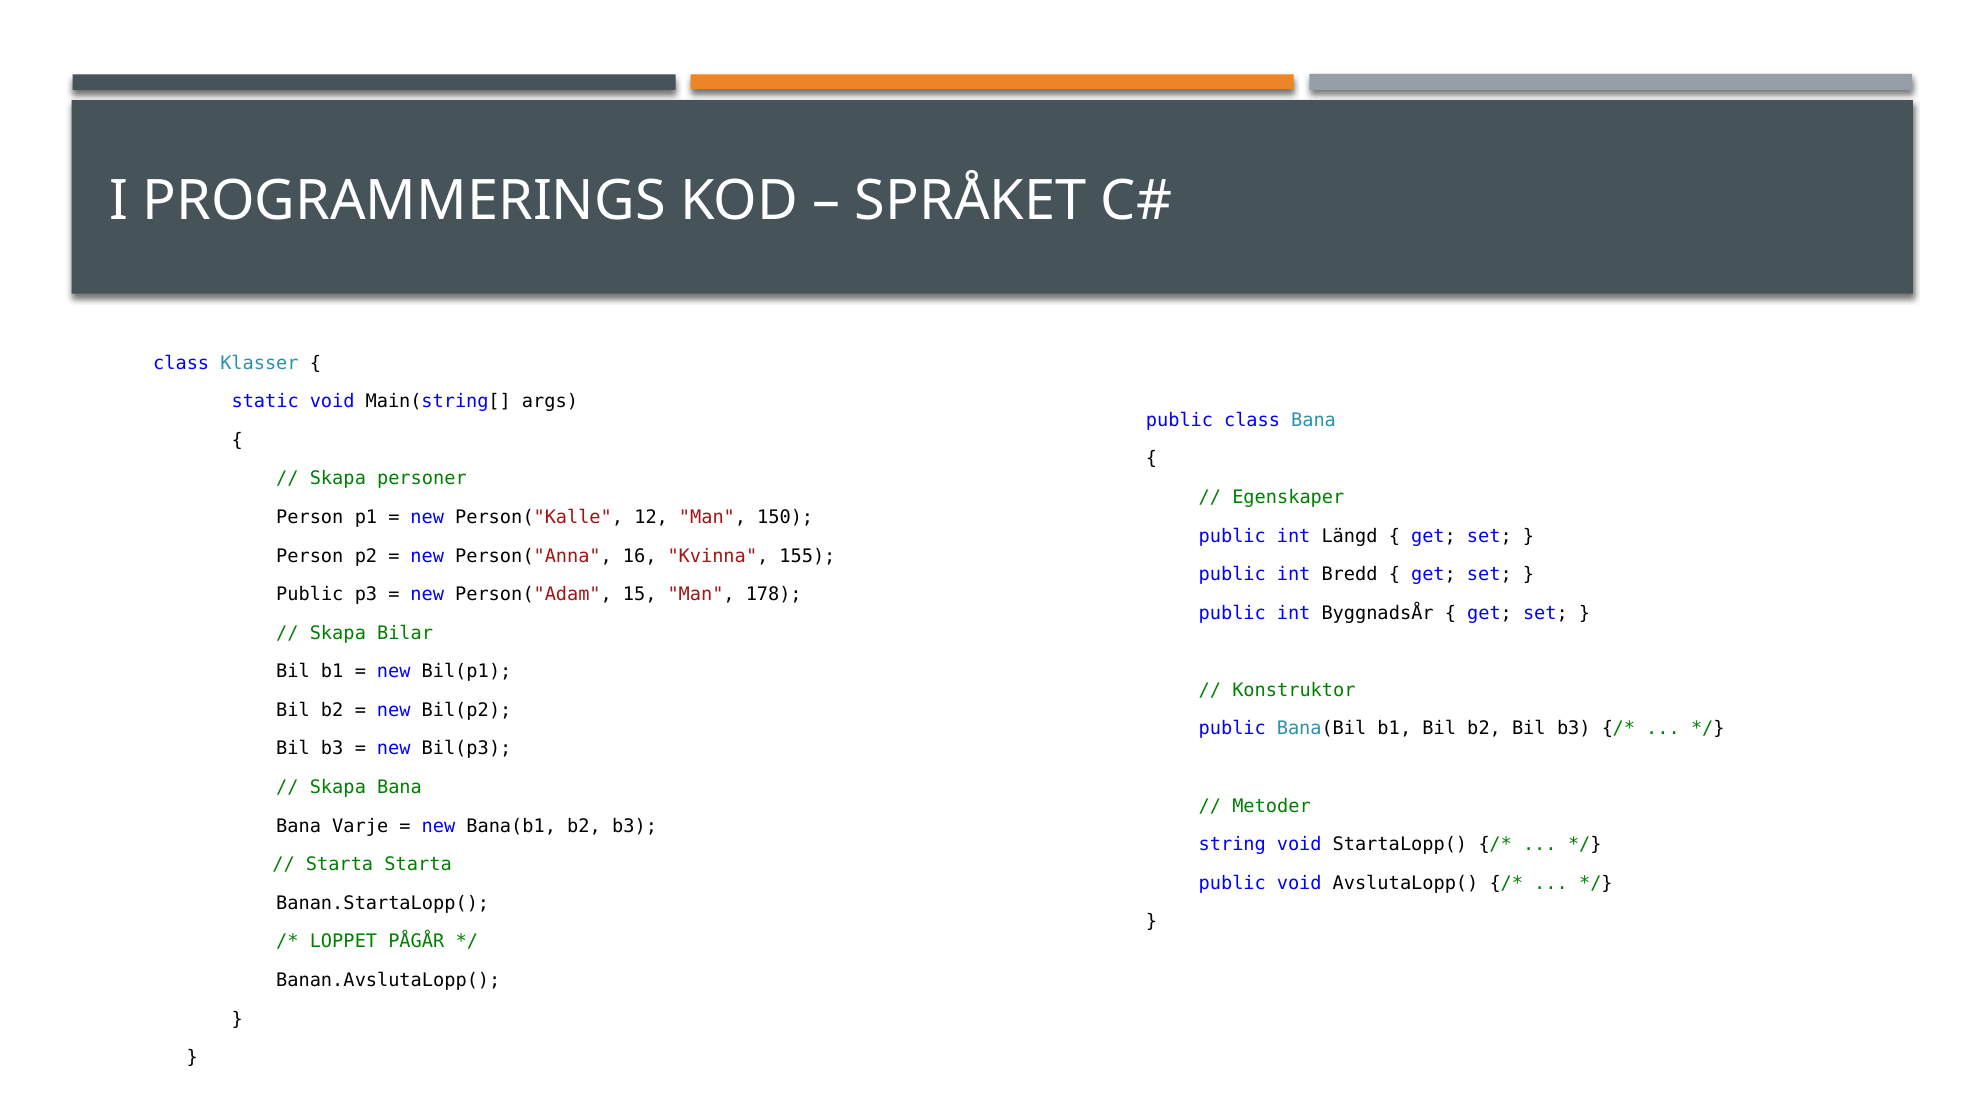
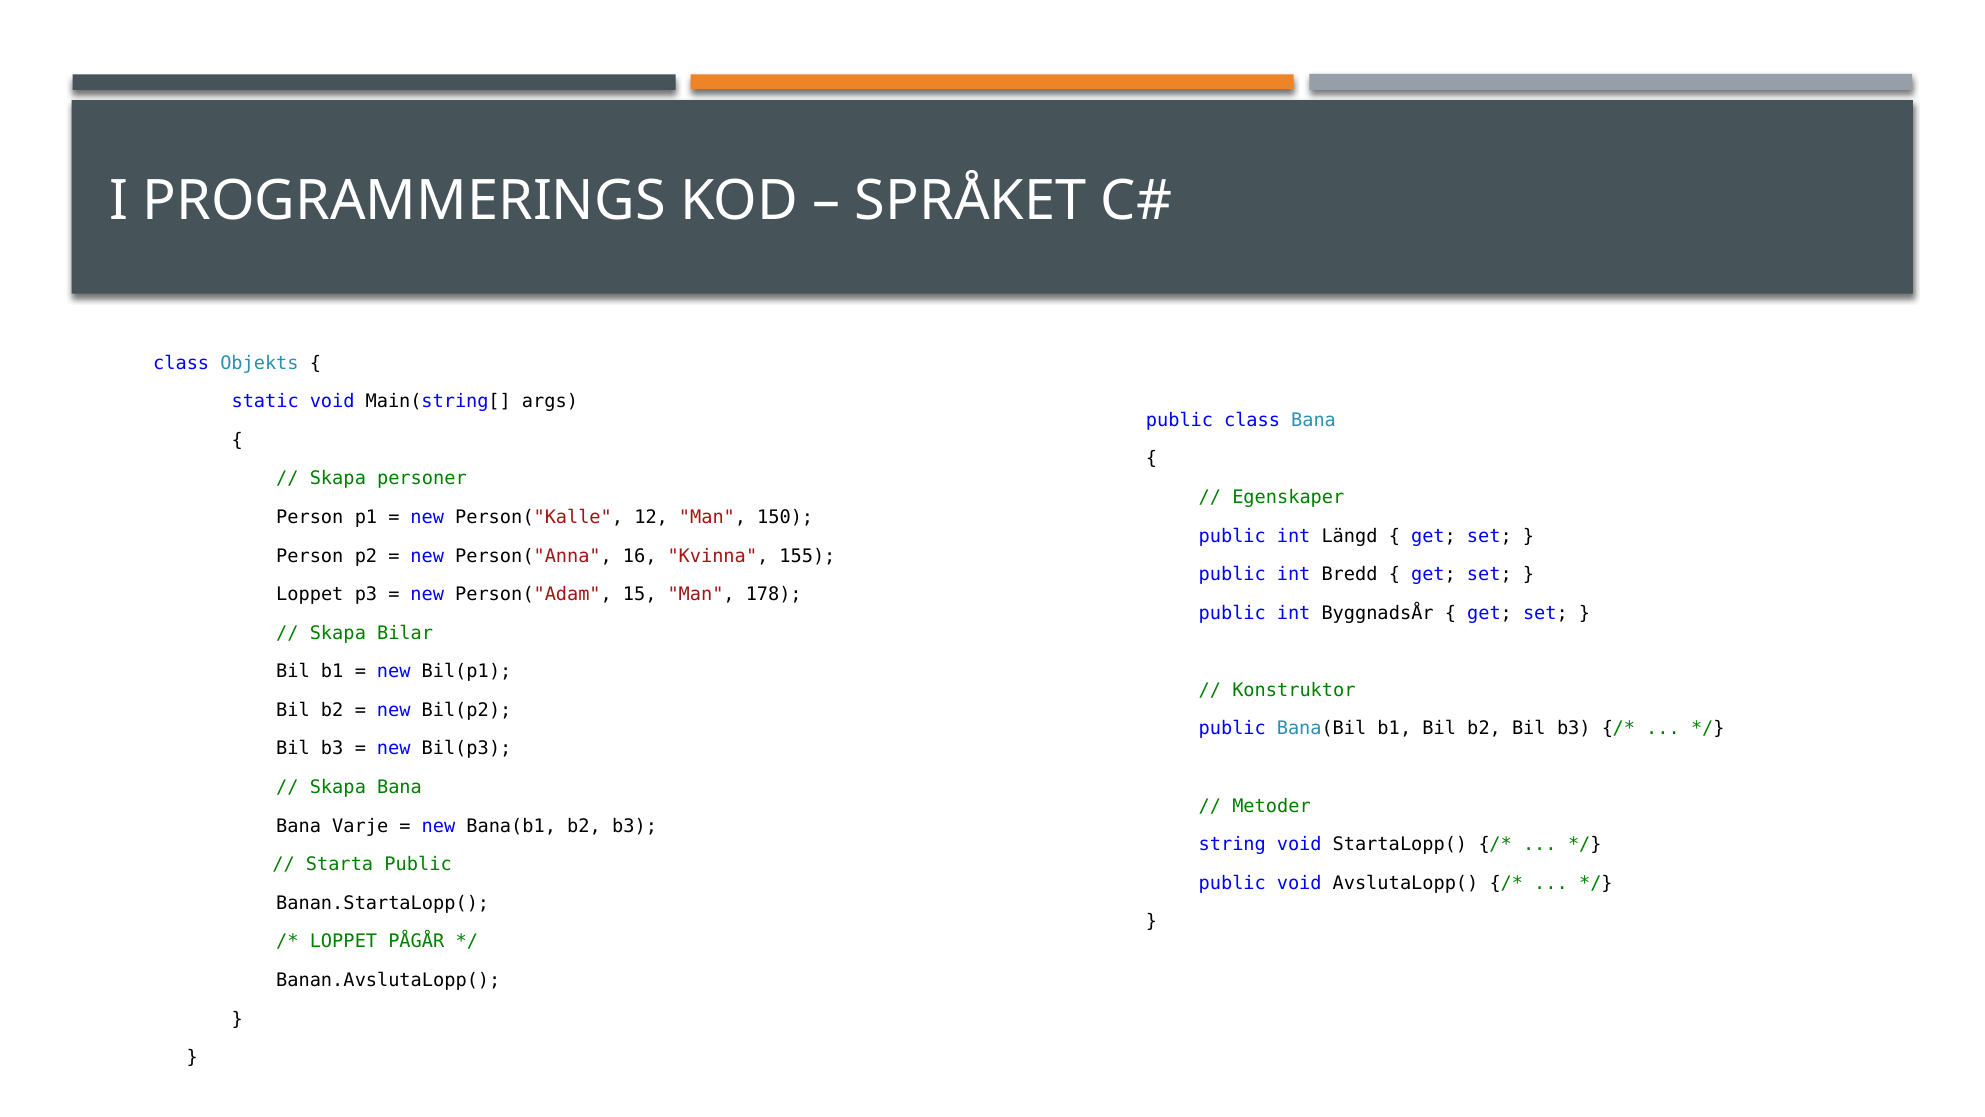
Klasser: Klasser -> Objekts (259, 363)
Public: Public -> Loppet (310, 594)
Starta Starta: Starta -> Public (418, 864)
